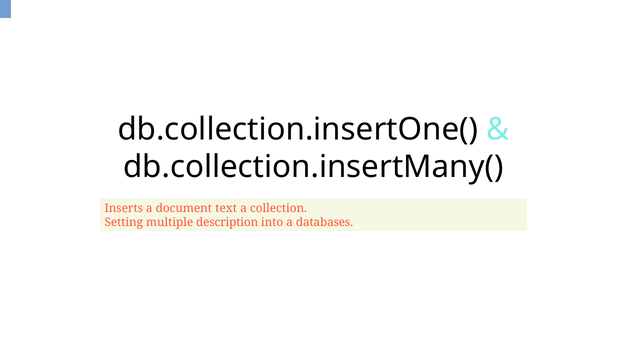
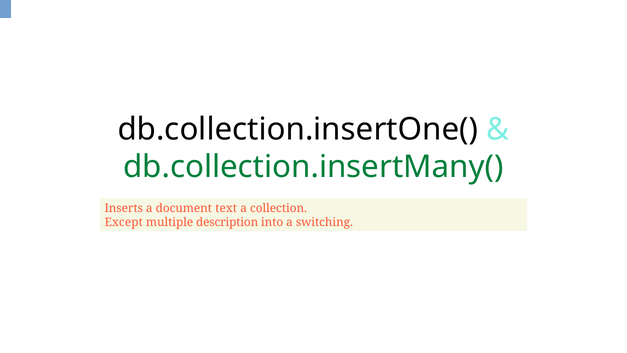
db.collection.insertMany( colour: black -> green (313, 167)
Setting: Setting -> Except (124, 222)
databases: databases -> switching (324, 222)
